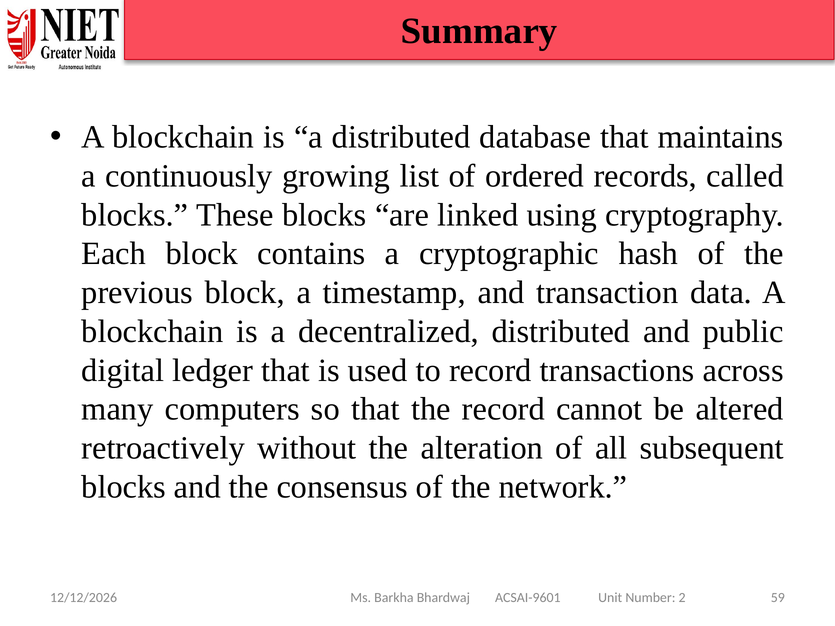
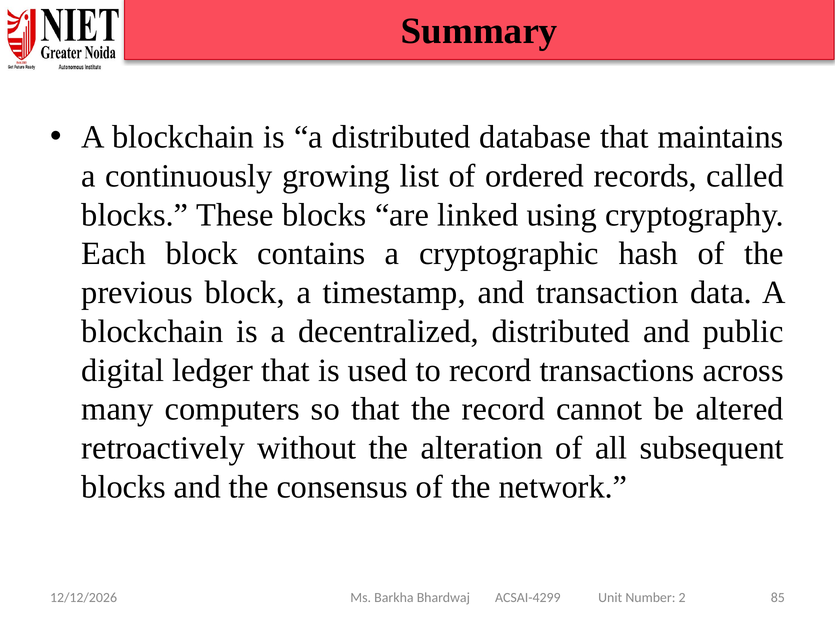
59: 59 -> 85 (778, 598)
ACSAI-9601: ACSAI-9601 -> ACSAI-4299 (528, 598)
